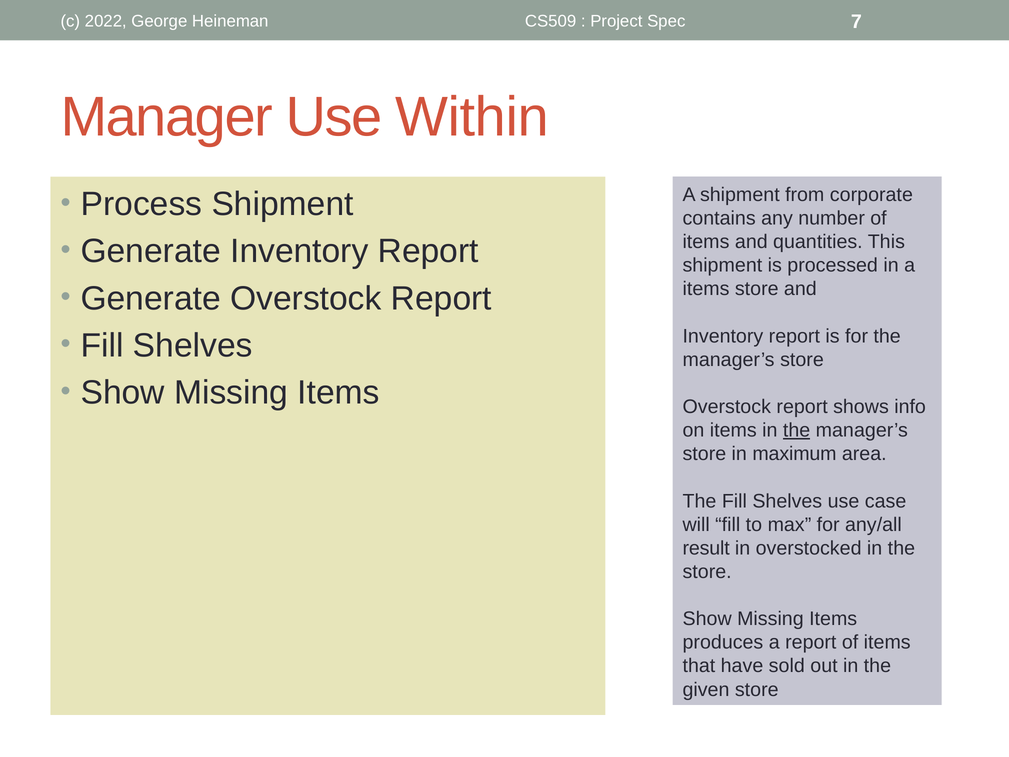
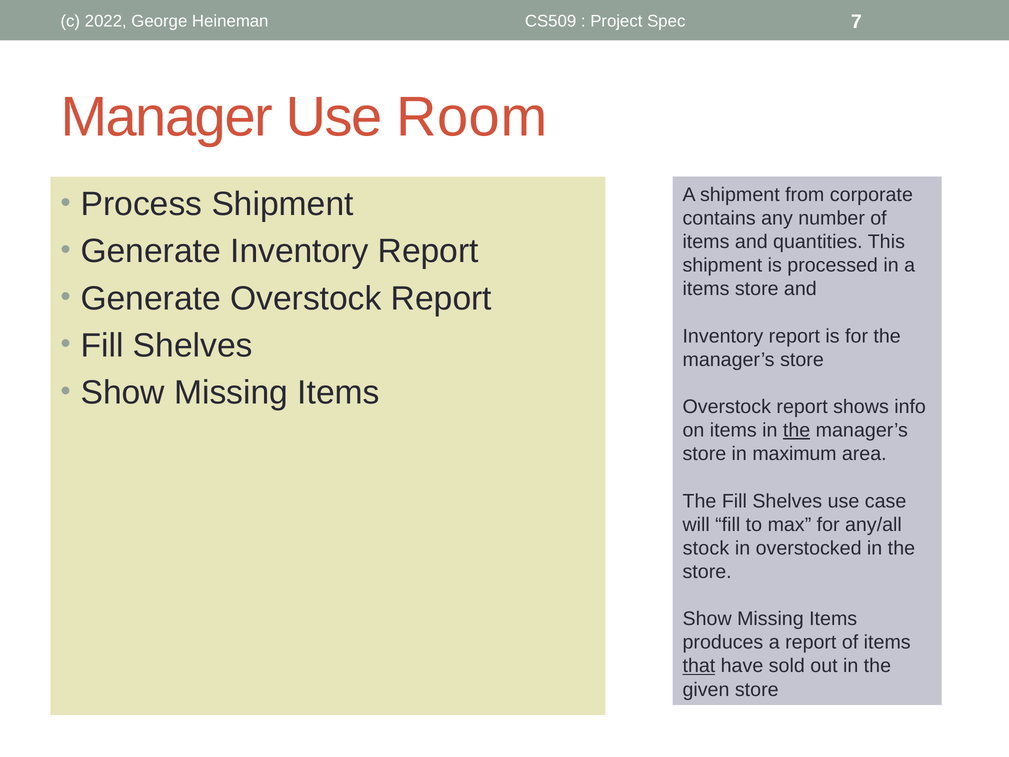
Within: Within -> Room (472, 117)
result: result -> stock (706, 548)
that underline: none -> present (699, 666)
